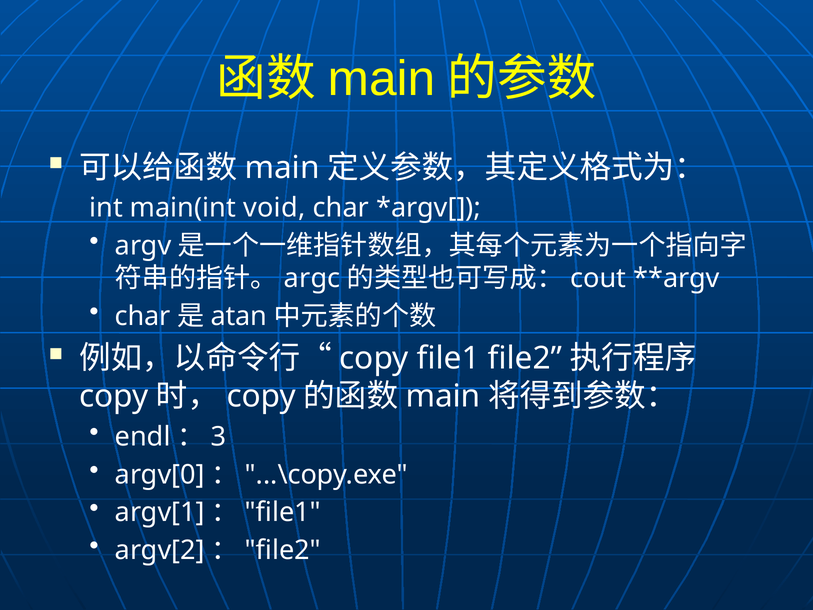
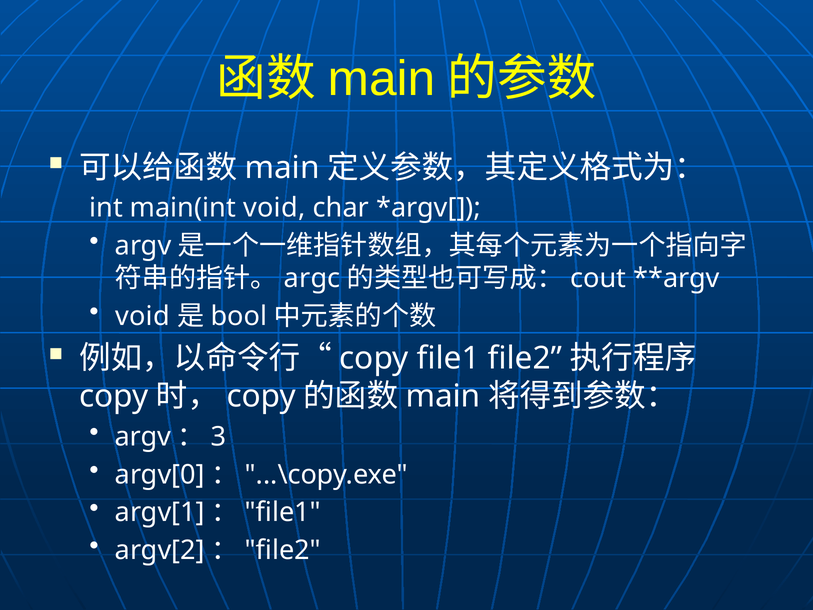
char: char -> void (143, 316)
atan: atan -> bool (239, 316)
endl: endl -> argv (143, 436)
